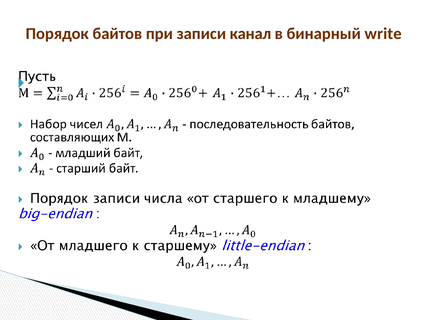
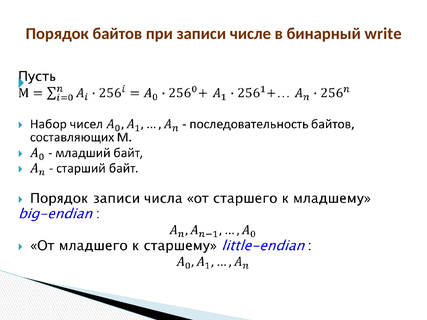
канал: канал -> числе (250, 34)
